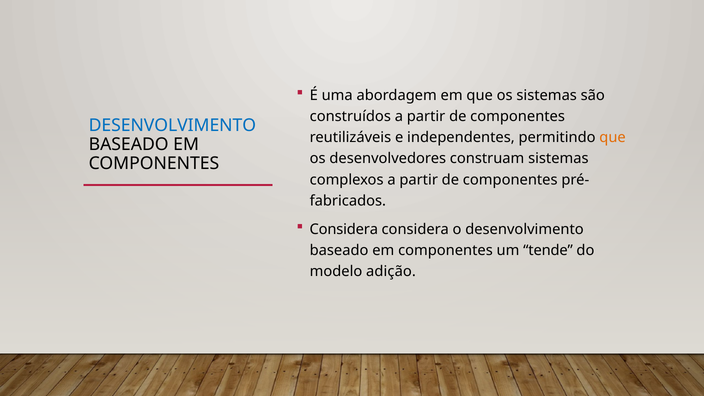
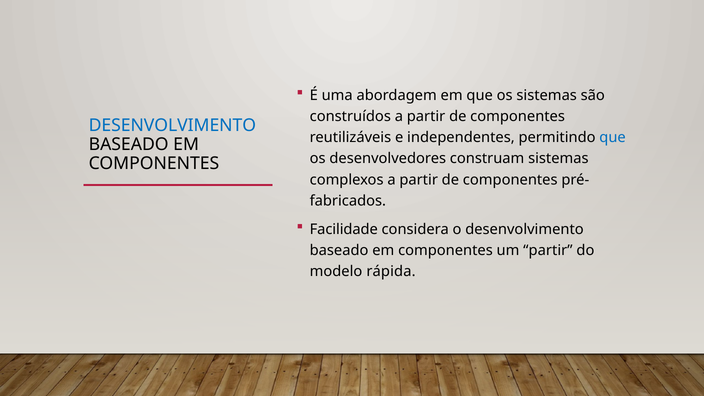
que colour: orange -> blue (613, 137)
Considera: Considera -> Facilidade (344, 229)
um tende: tende -> partir (548, 250)
adição: adição -> rápida (391, 272)
